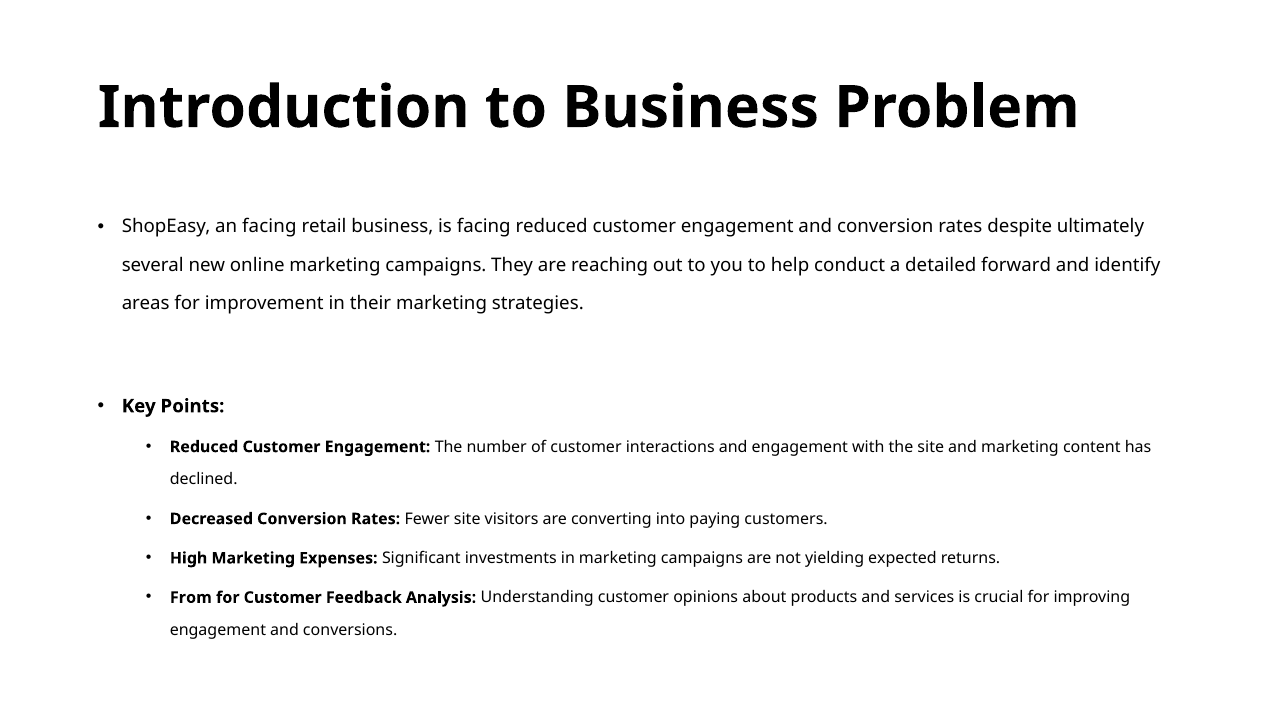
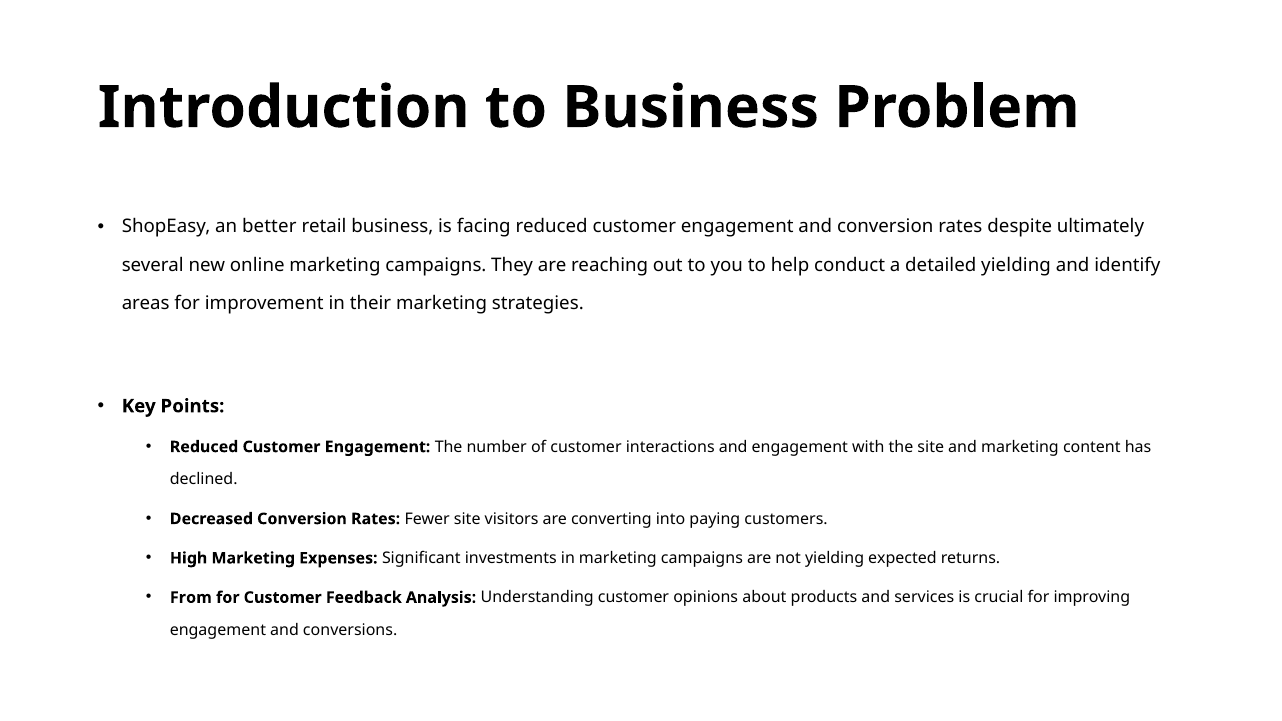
an facing: facing -> better (269, 227)
detailed forward: forward -> yielding (1016, 265)
